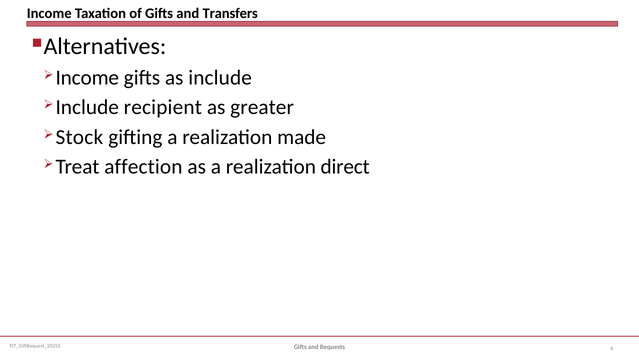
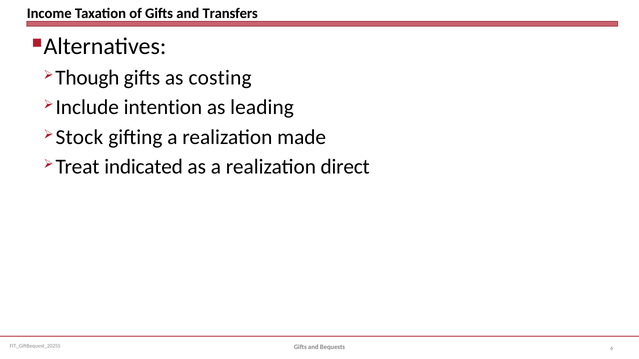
Income: Income -> Though (87, 78)
as include: include -> costing (220, 78)
recipient: recipient -> intention (163, 107)
greater: greater -> leading (262, 107)
affection: affection -> indicated (144, 167)
